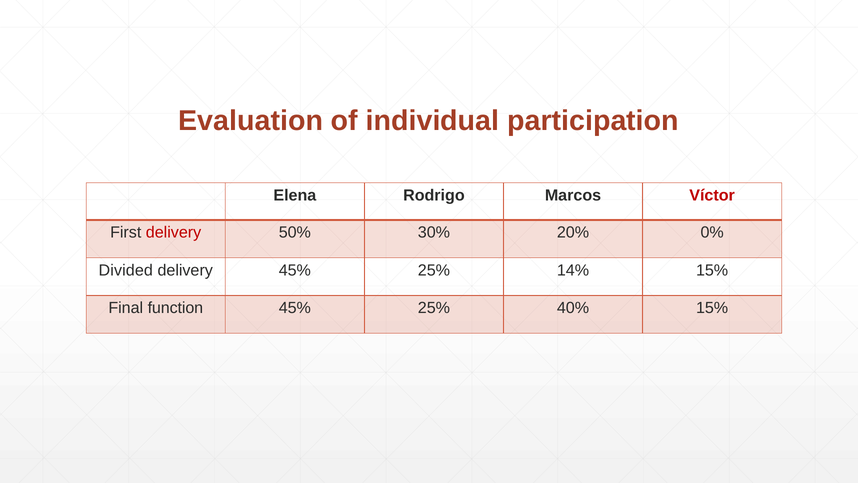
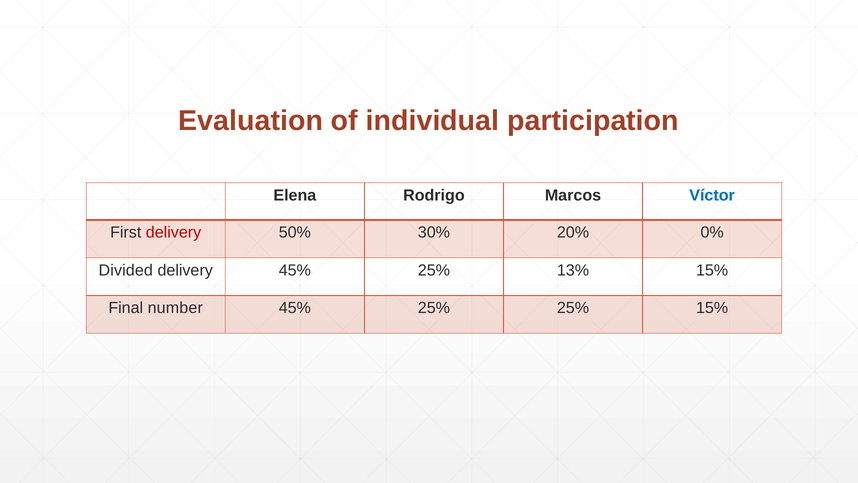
Víctor colour: red -> blue (712, 195)
14%: 14% -> 13% (573, 270)
function: function -> number (175, 308)
25% 40%: 40% -> 25% (573, 308)
